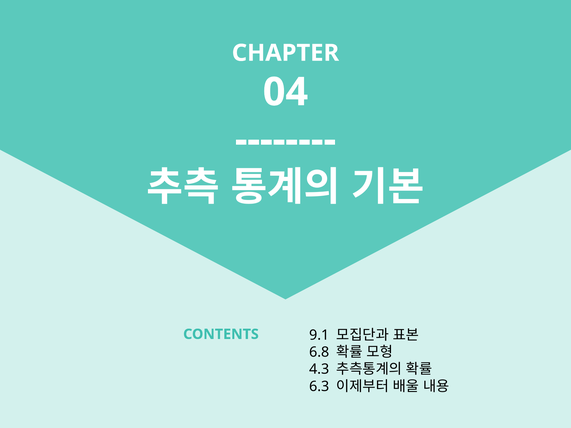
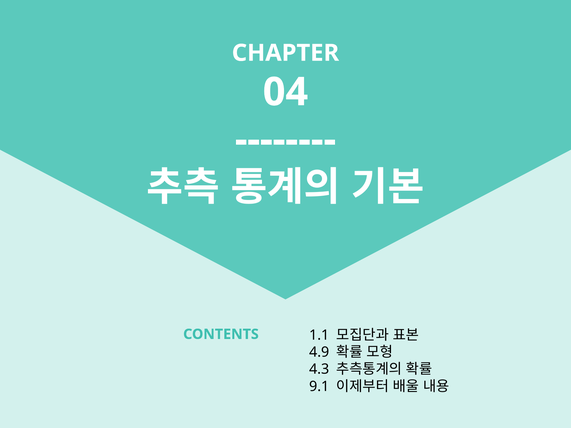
9.1: 9.1 -> 1.1 (319, 335)
6.8: 6.8 -> 4.9 (319, 352)
6.3: 6.3 -> 9.1 (319, 387)
